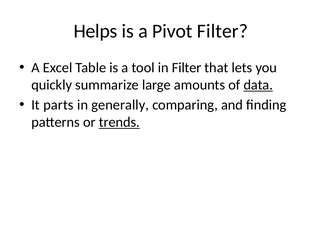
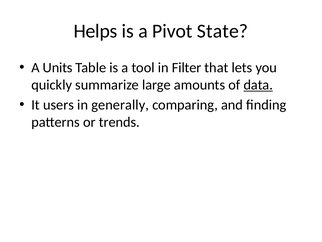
Pivot Filter: Filter -> State (223, 31)
Excel: Excel -> Units (58, 68)
parts: parts -> users (58, 105)
trends underline: present -> none (119, 122)
